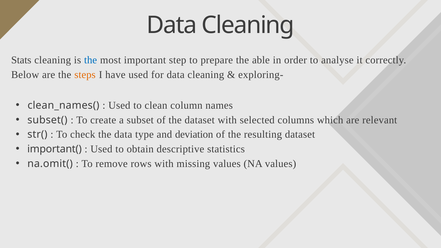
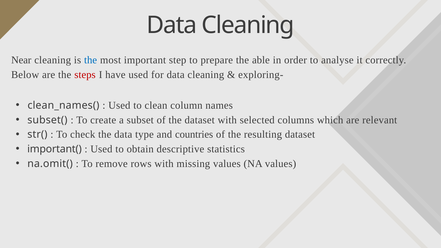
Stats: Stats -> Near (21, 60)
steps colour: orange -> red (85, 75)
deviation: deviation -> countries (194, 135)
